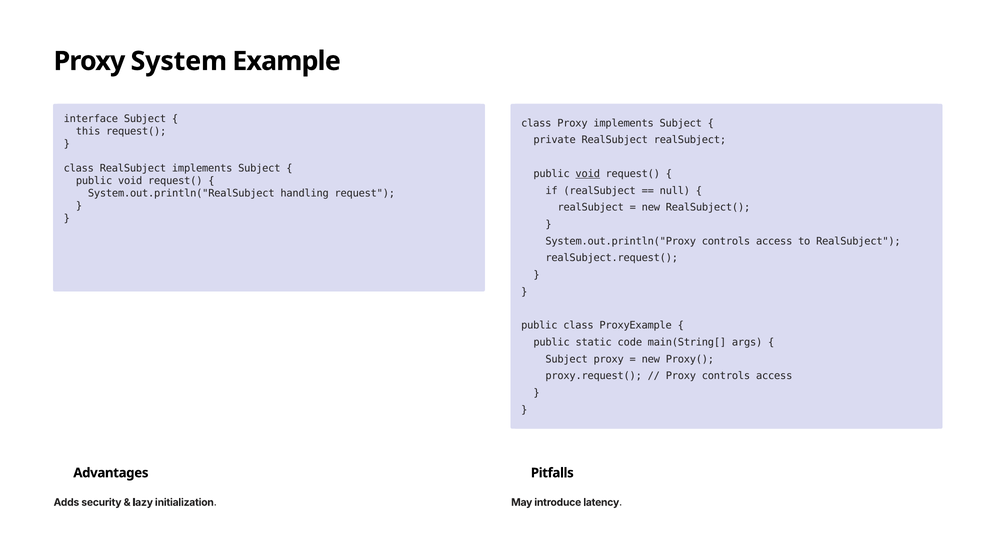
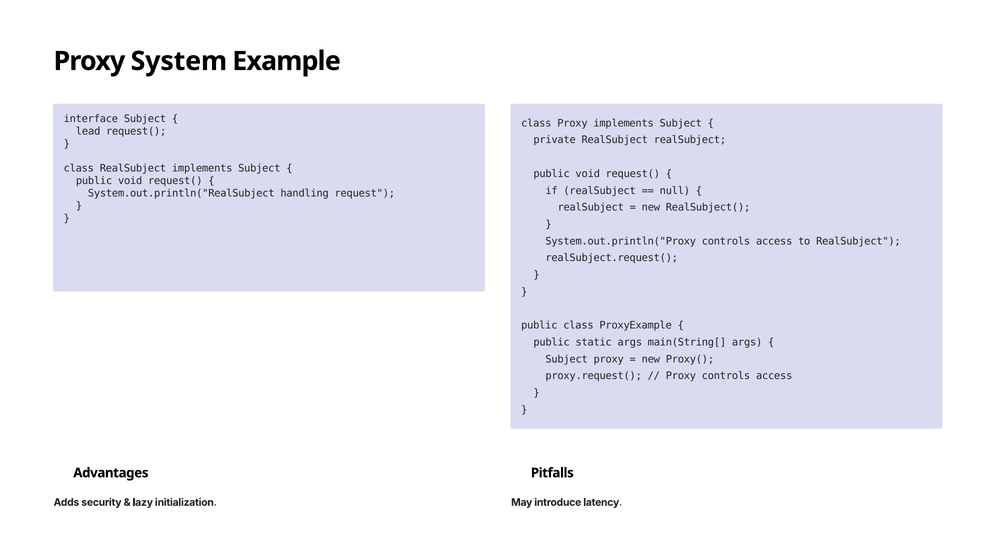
this: this -> lead (88, 131)
void underline: present -> none (588, 174)
static code: code -> args (630, 342)
